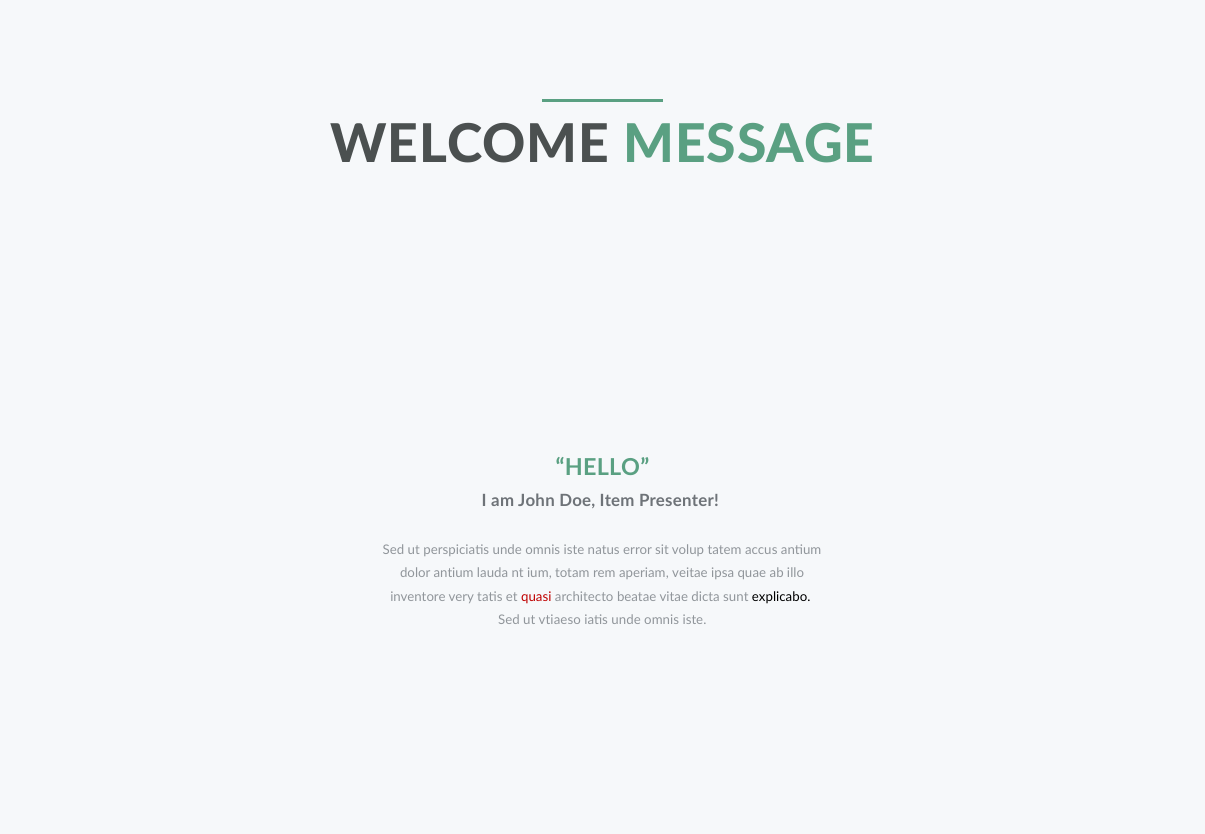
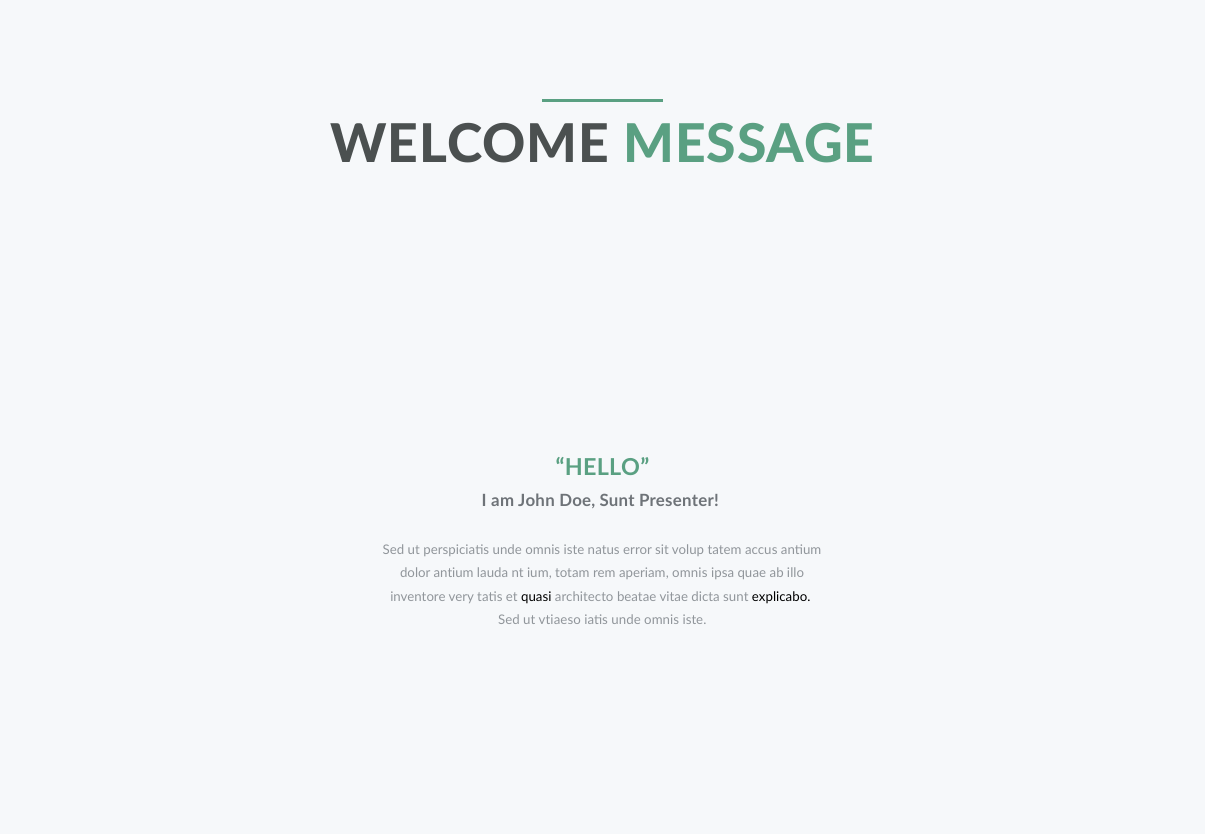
Doe Item: Item -> Sunt (617, 501)
aperiam veitae: veitae -> omnis (690, 574)
quasi colour: red -> black (536, 597)
